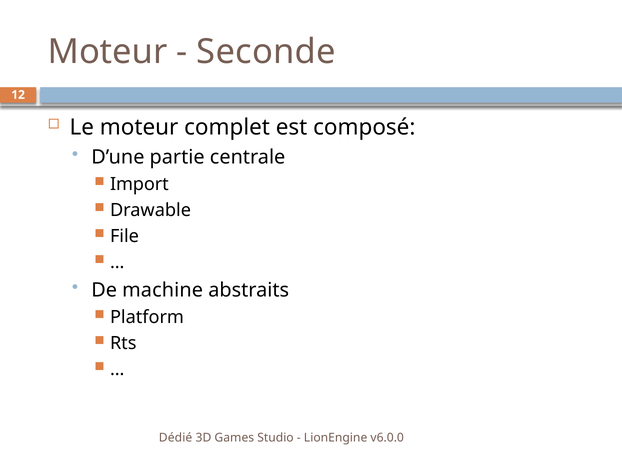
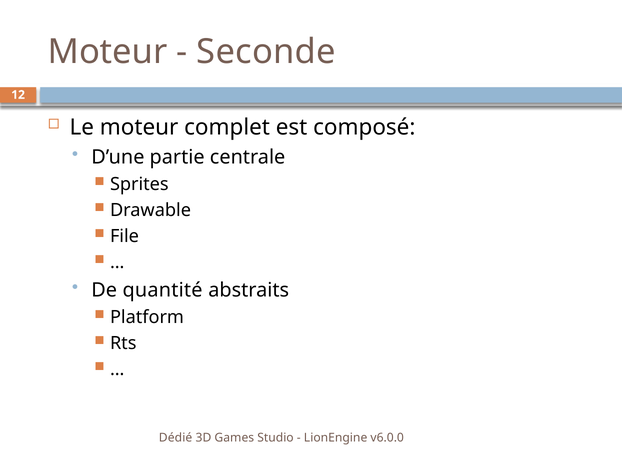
Import: Import -> Sprites (139, 184)
machine: machine -> quantité (163, 290)
